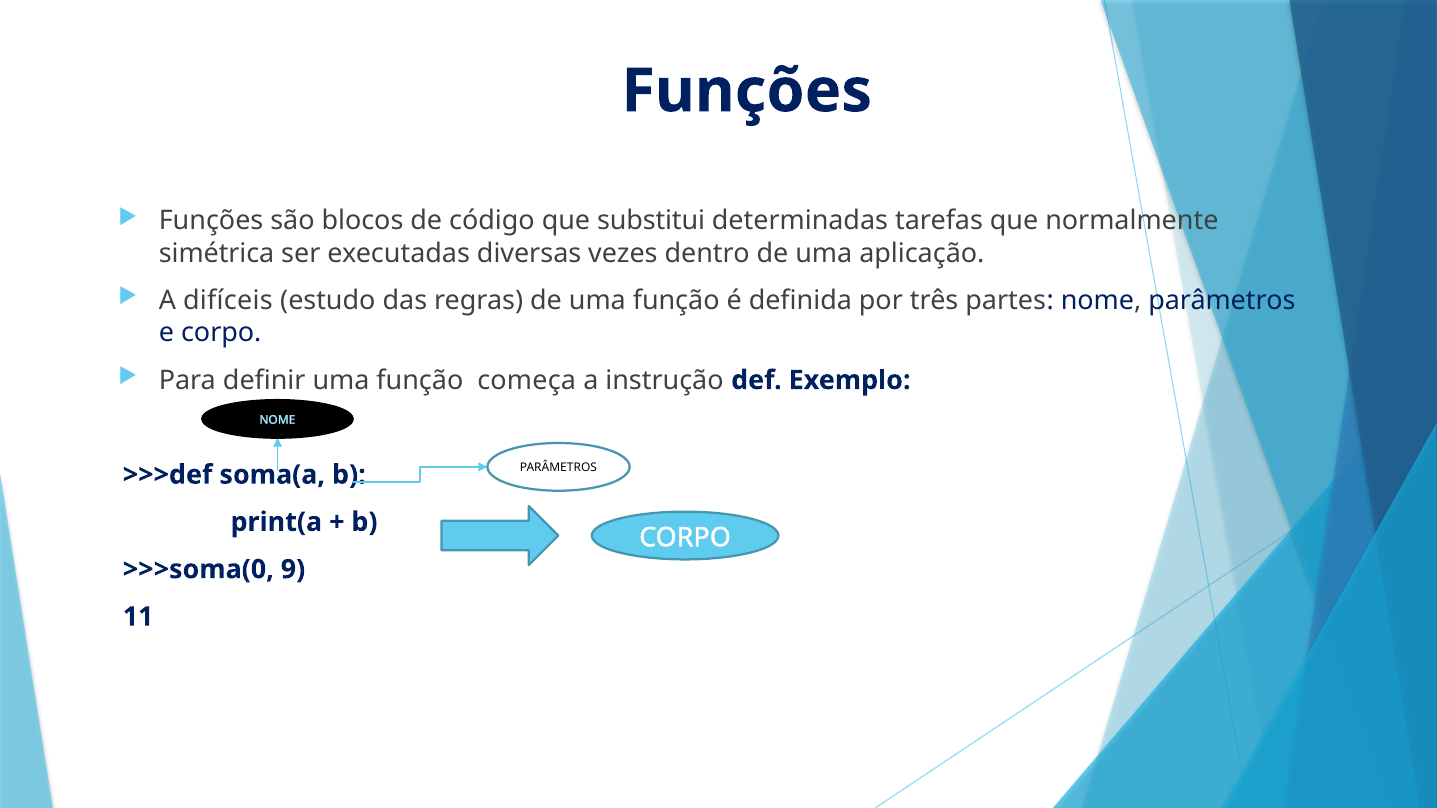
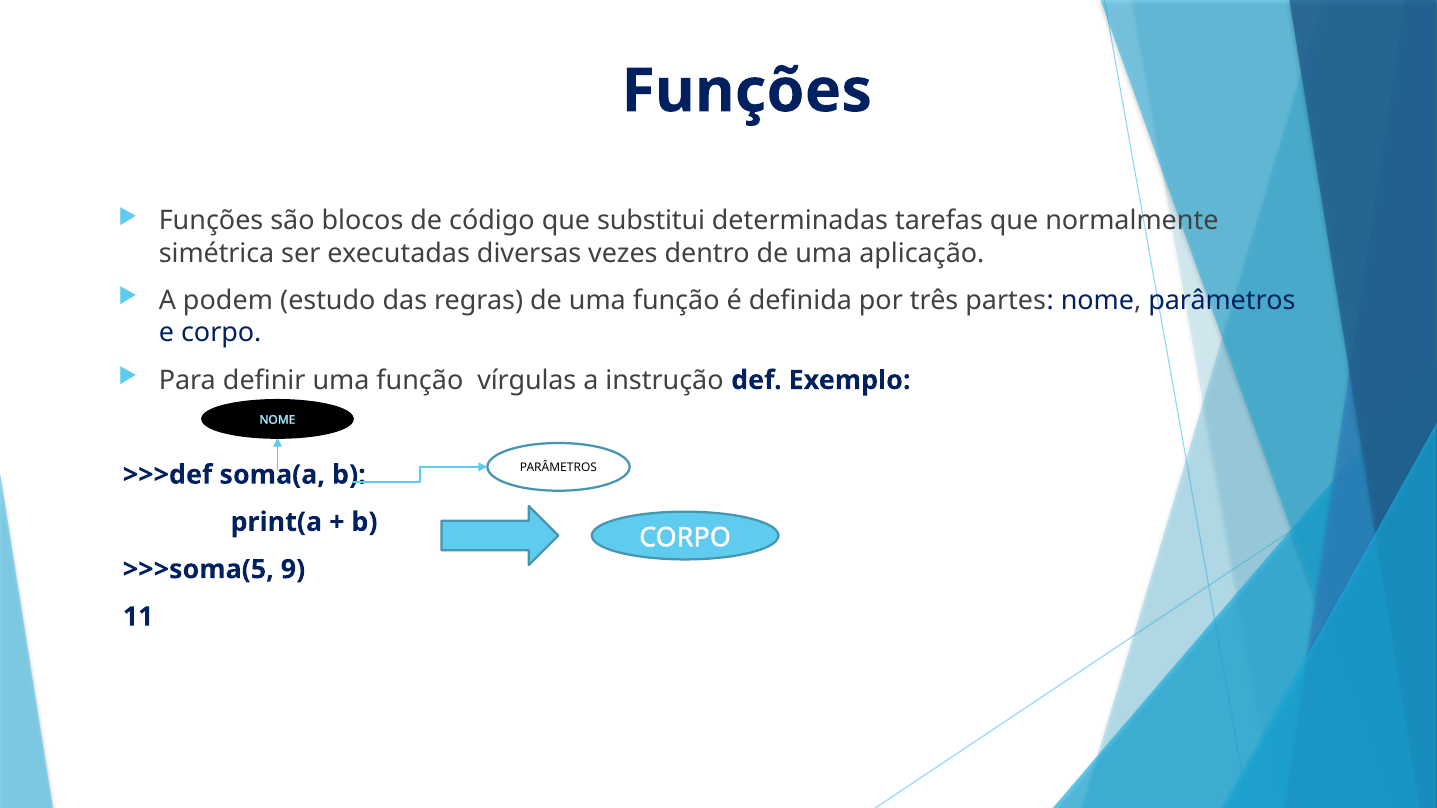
difíceis: difíceis -> podem (228, 301)
começa: começa -> vírgulas (527, 380)
>>>soma(0: >>>soma(0 -> >>>soma(5 (198, 570)
